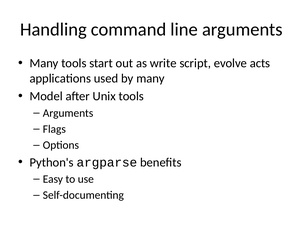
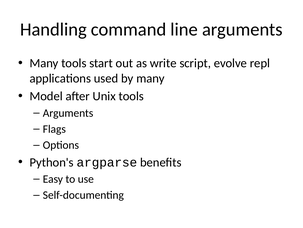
acts: acts -> repl (260, 63)
